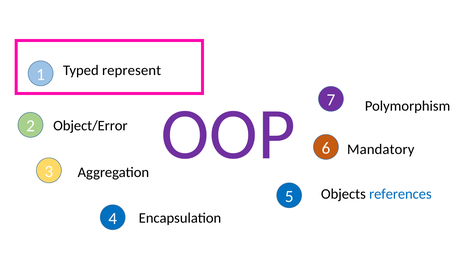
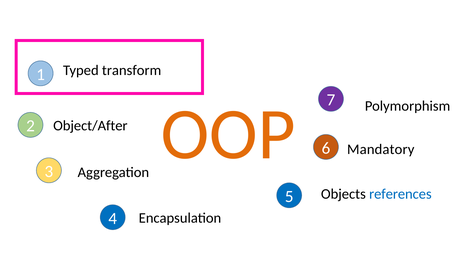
represent: represent -> transform (132, 71)
OOP colour: purple -> orange (228, 134)
Object/Error: Object/Error -> Object/After (90, 126)
